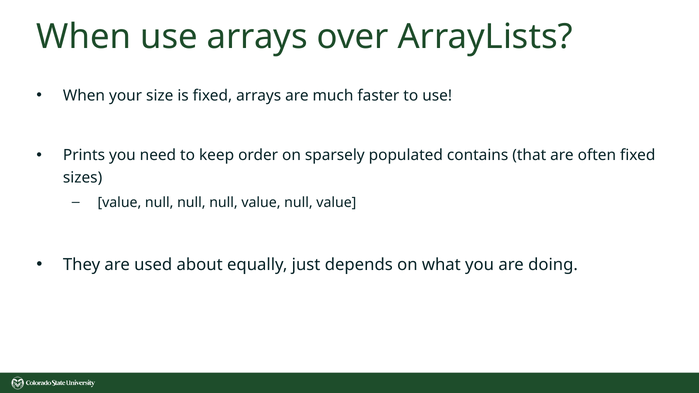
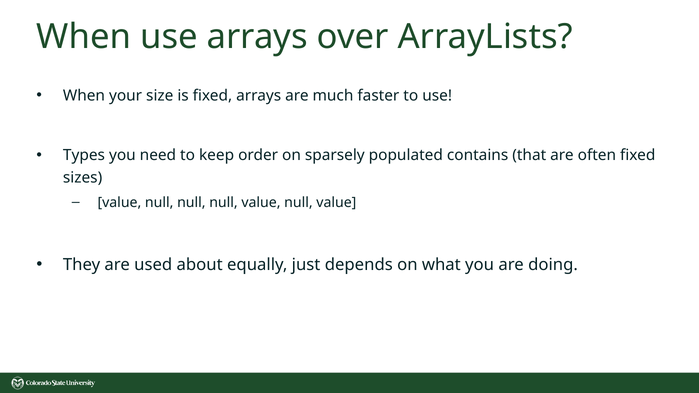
Prints: Prints -> Types (84, 155)
